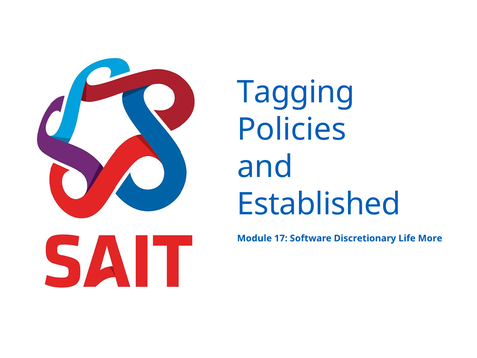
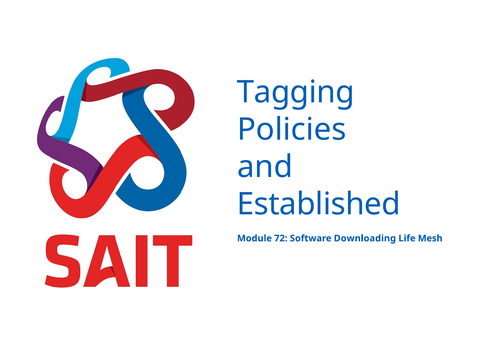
17: 17 -> 72 (281, 238)
Discretionary: Discretionary -> Downloading (365, 238)
More: More -> Mesh (430, 238)
